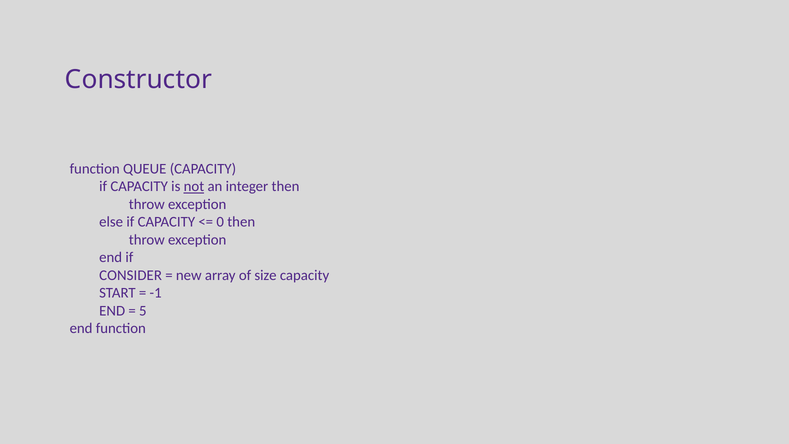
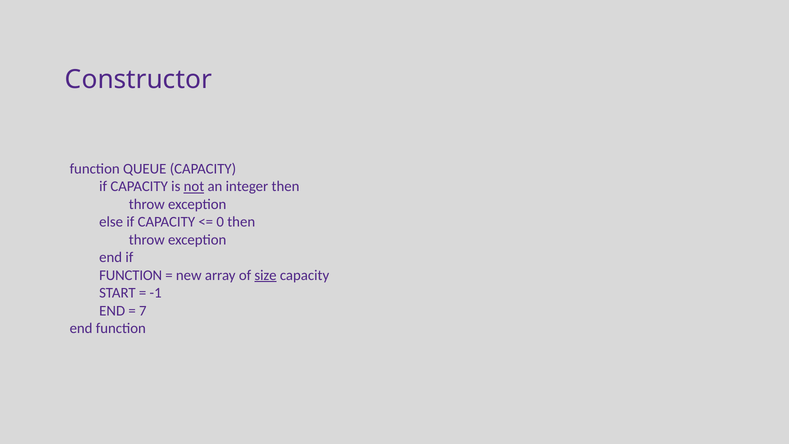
CONSIDER: CONSIDER -> FUNCTION (131, 275)
size underline: none -> present (266, 275)
5: 5 -> 7 (143, 311)
